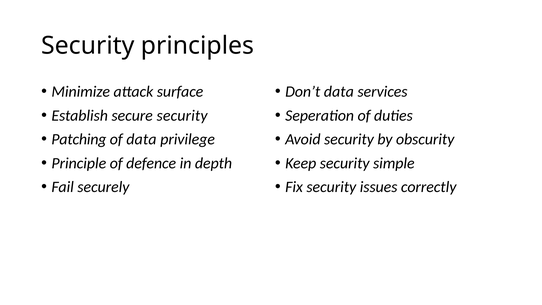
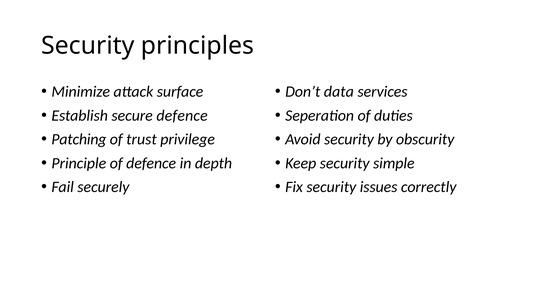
secure security: security -> defence (182, 115)
of data: data -> trust (141, 139)
